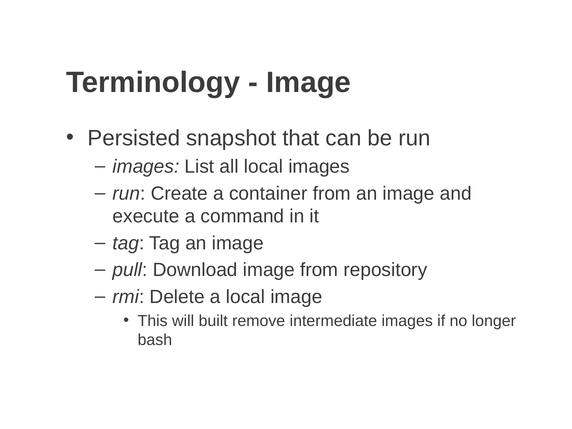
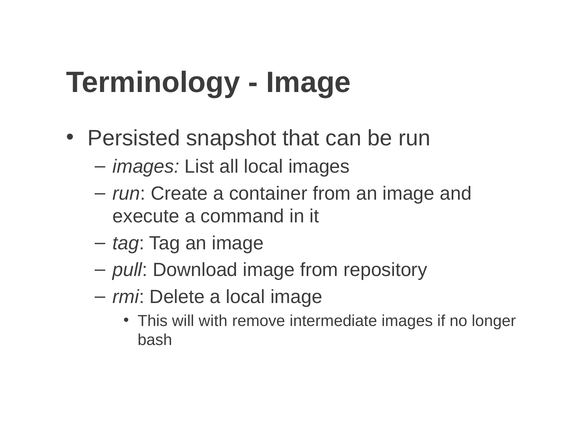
built: built -> with (213, 321)
